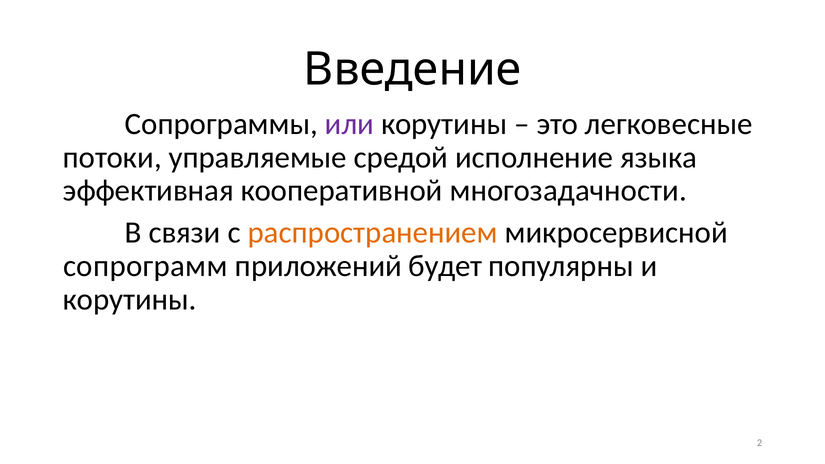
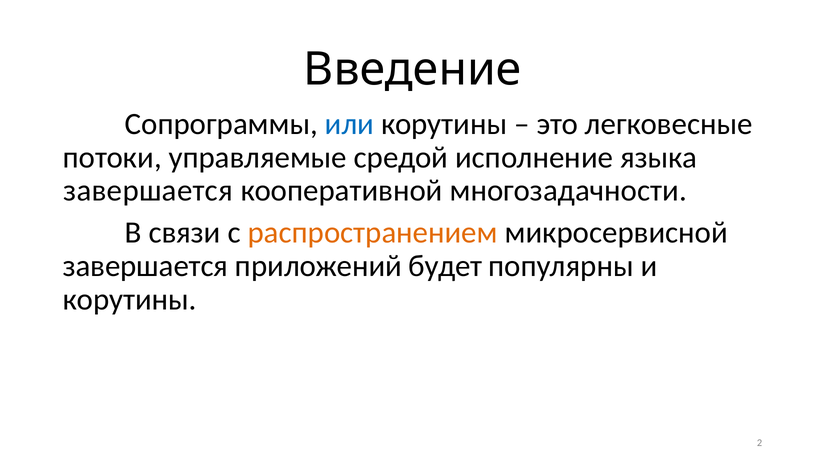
или colour: purple -> blue (350, 124)
эффективная: эффективная -> завершается (148, 191)
сопрограмм: сопрограмм -> завершается (146, 266)
